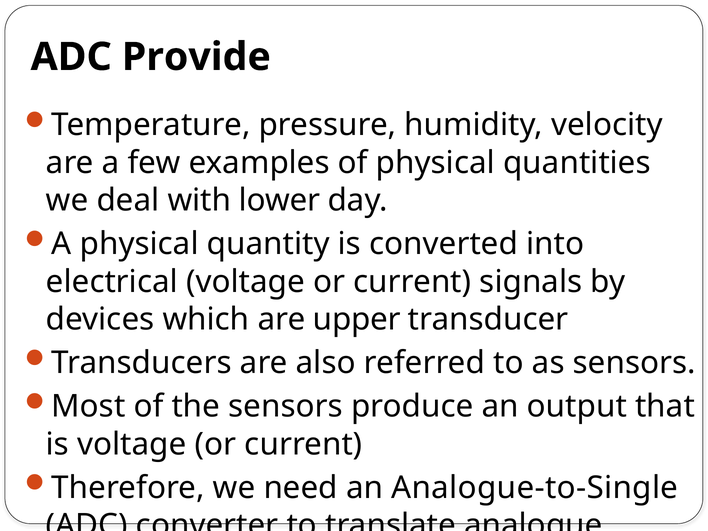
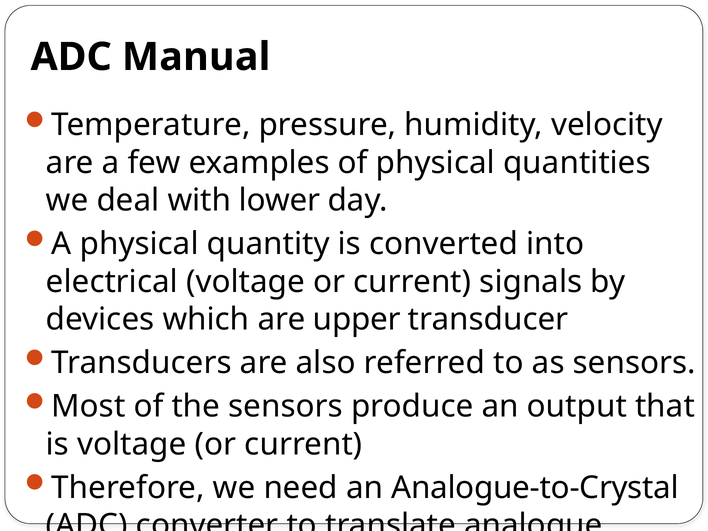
Provide: Provide -> Manual (196, 57)
Analogue-to-Single: Analogue-to-Single -> Analogue-to-Crystal (535, 488)
